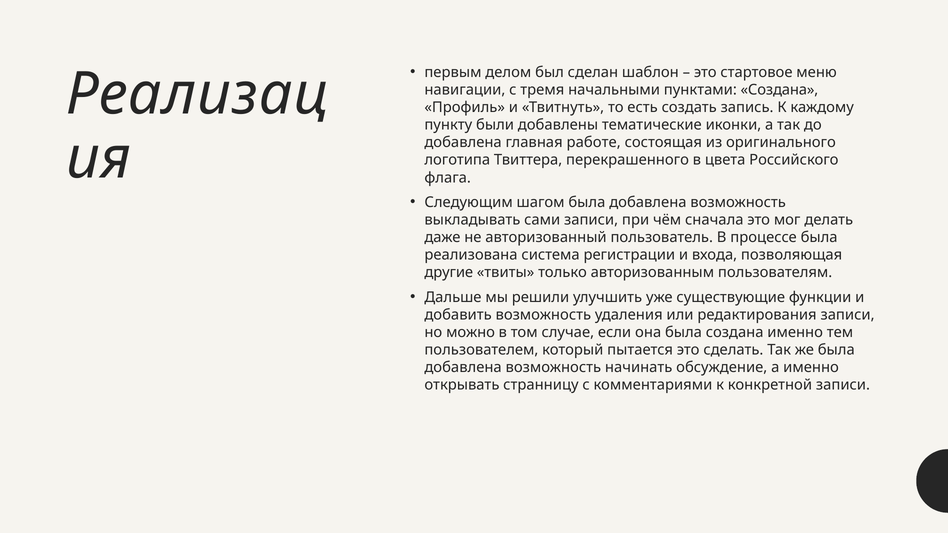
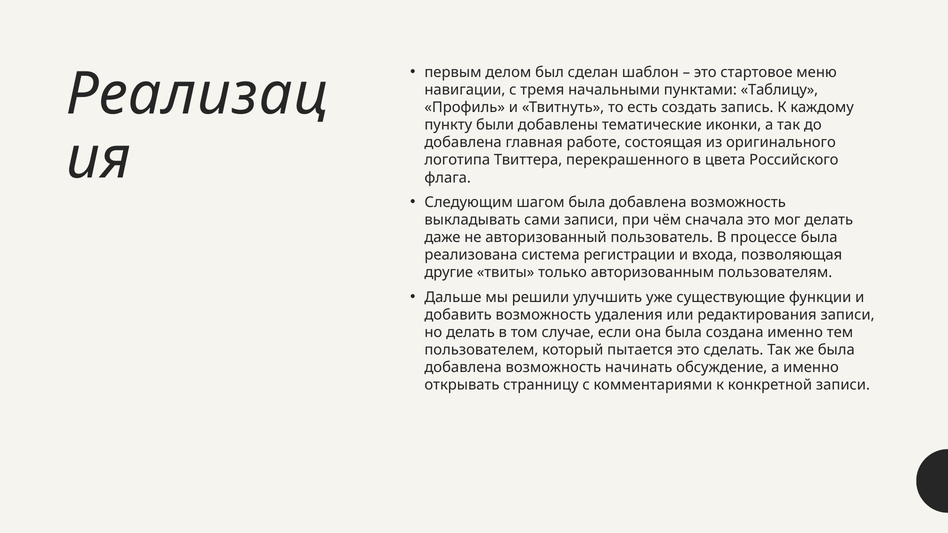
пунктами Создана: Создана -> Таблицу (779, 90)
но можно: можно -> делать (471, 332)
